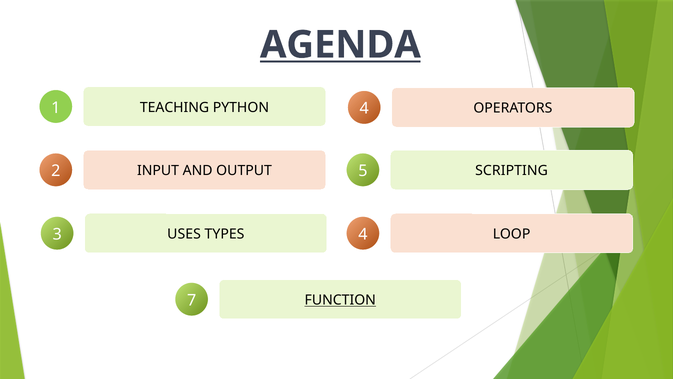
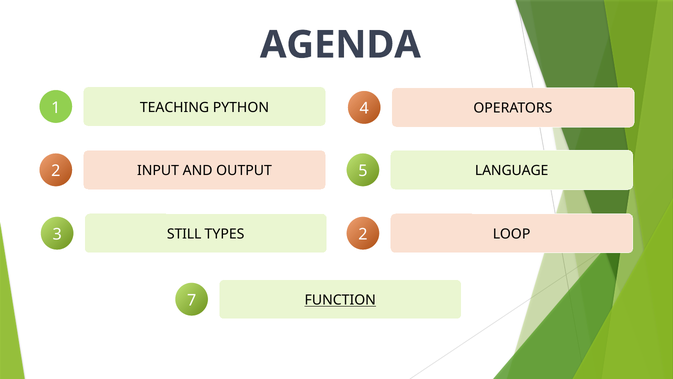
AGENDA underline: present -> none (340, 45)
SCRIPTING: SCRIPTING -> LANGUAGE (512, 171)
USES: USES -> STILL (184, 234)
TYPES 4: 4 -> 2 (363, 234)
